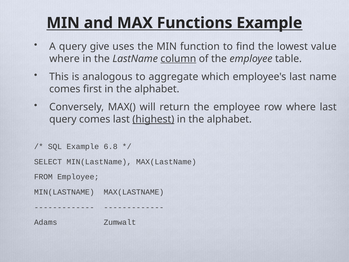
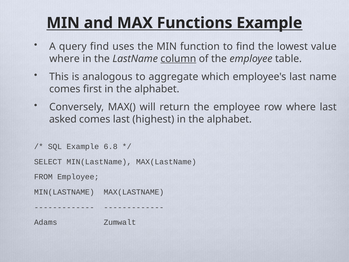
query give: give -> find (99, 46)
query: query -> asked (63, 119)
highest underline: present -> none (153, 119)
